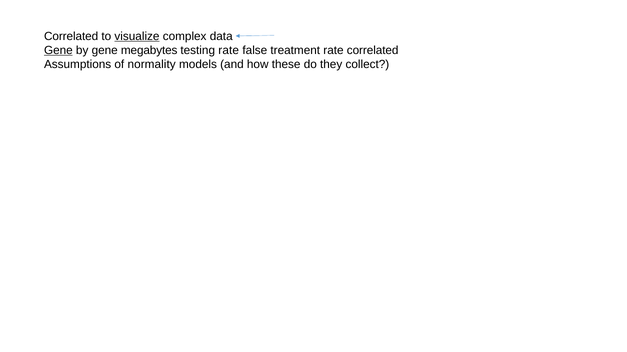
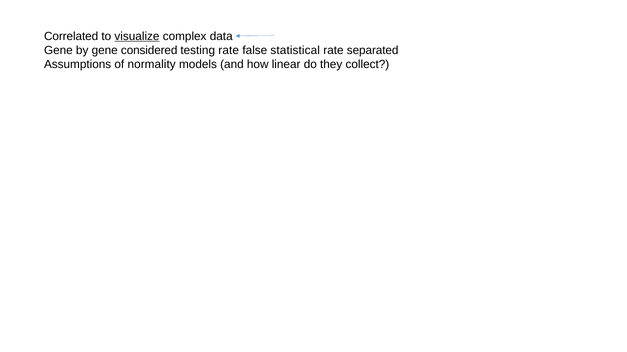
Gene underline: present -> none (58, 50)
megabytes: megabytes -> considered (149, 50)
treatment: treatment -> statistical (295, 50)
rate correlated: correlated -> separated (373, 50)
these: these -> linear (286, 64)
